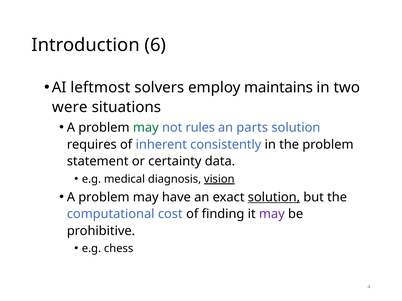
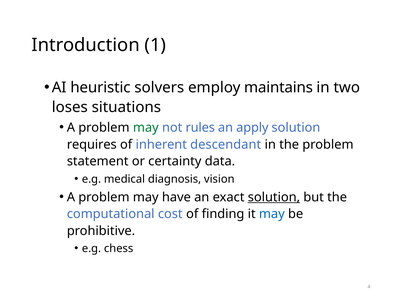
6: 6 -> 1 (155, 45)
leftmost: leftmost -> heuristic (100, 88)
were: were -> loses (70, 108)
parts: parts -> apply (252, 128)
consistently: consistently -> descendant (226, 145)
vision underline: present -> none (219, 179)
may colour: purple -> blue (272, 214)
